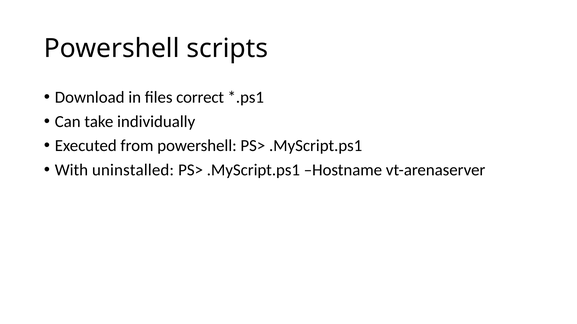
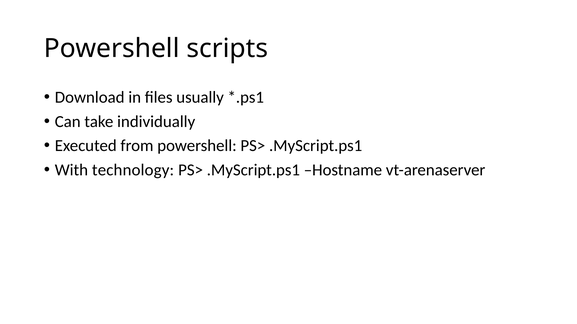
correct: correct -> usually (200, 98)
uninstalled: uninstalled -> technology (133, 170)
